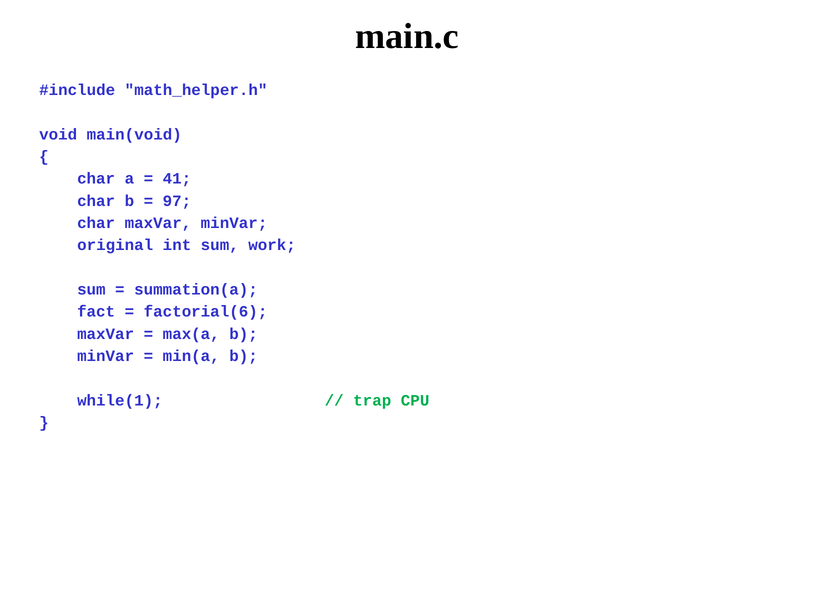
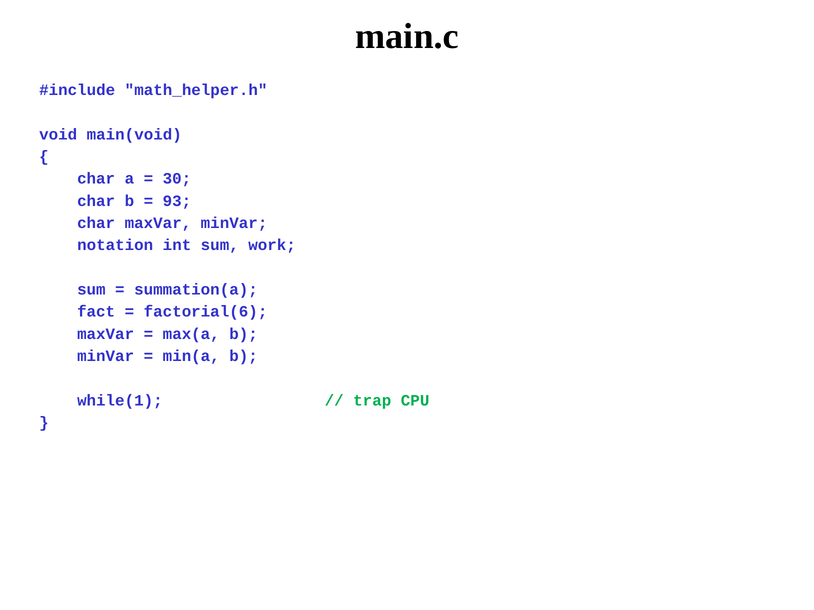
41: 41 -> 30 (177, 179)
97: 97 -> 93 (177, 201)
original: original -> notation (115, 245)
